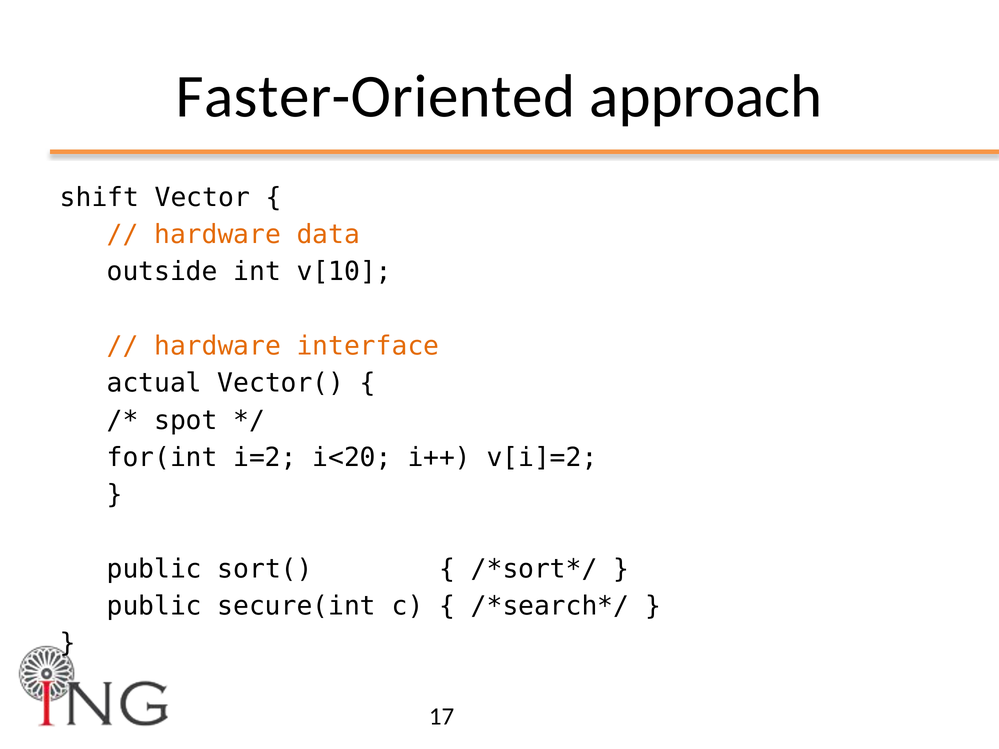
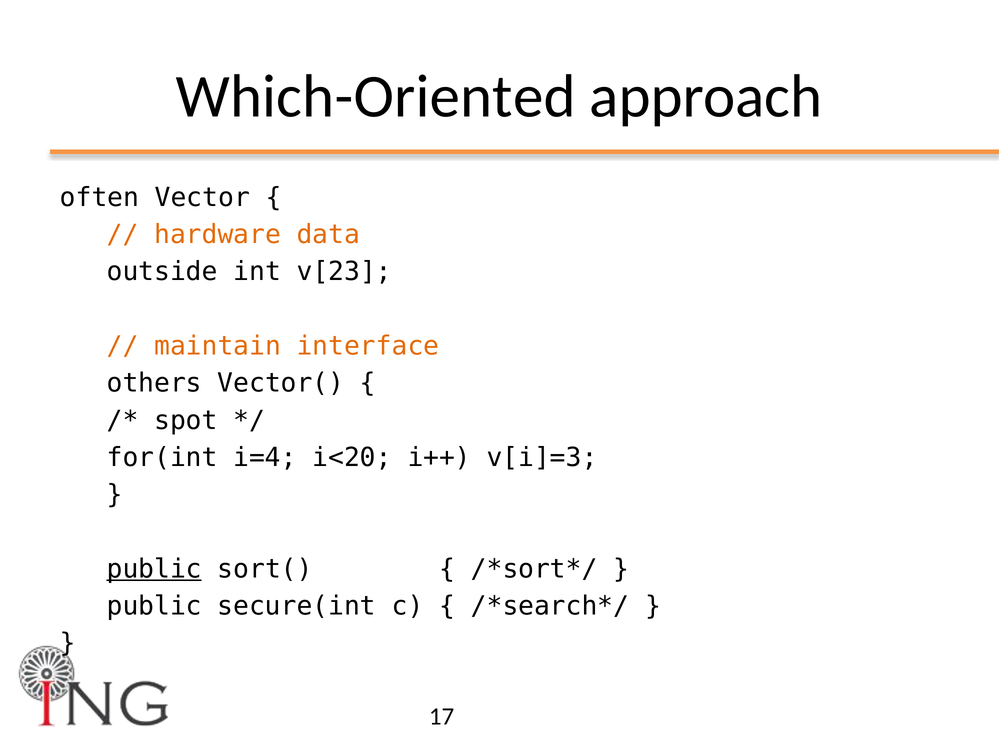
Faster-Oriented: Faster-Oriented -> Which-Oriented (376, 97)
shift: shift -> often (100, 197)
v[10: v[10 -> v[23 (344, 272)
hardware: hardware -> maintain (218, 346)
actual: actual -> others (154, 383)
i=2: i=2 -> i=4 (265, 458)
v[i]=2: v[i]=2 -> v[i]=3 (542, 458)
public underline: none -> present (154, 569)
